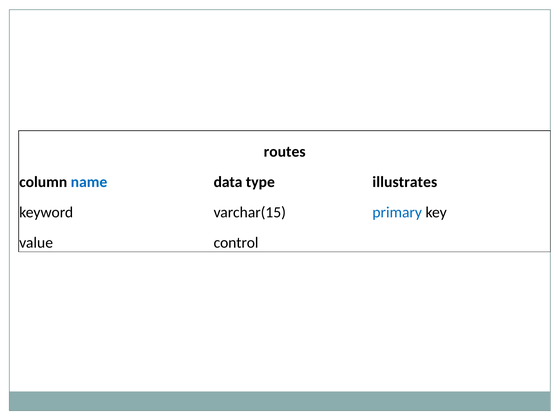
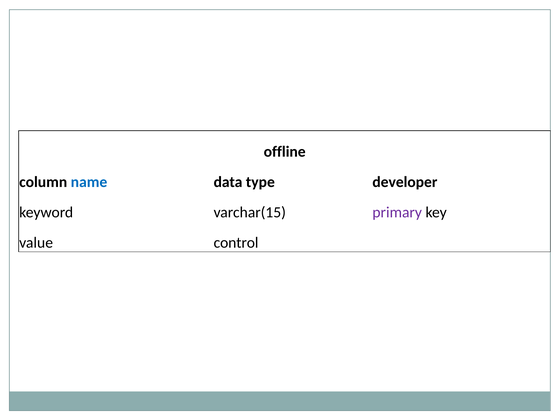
routes: routes -> offline (285, 152)
illustrates: illustrates -> developer (405, 182)
primary colour: blue -> purple (397, 212)
